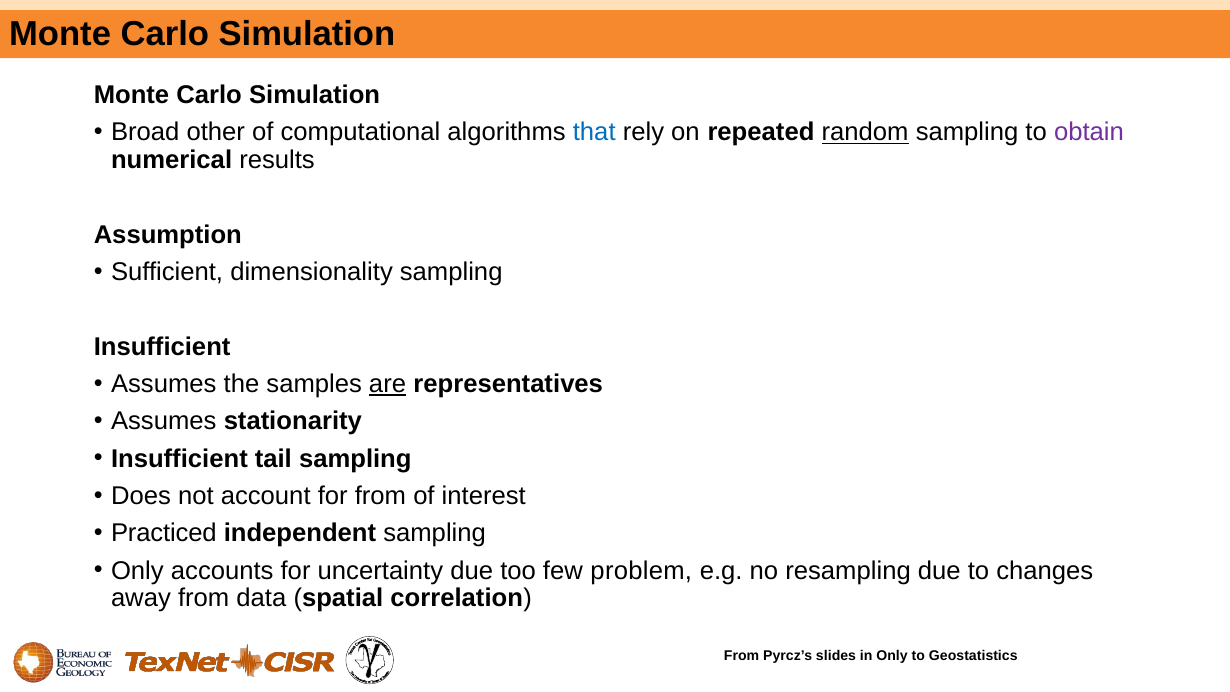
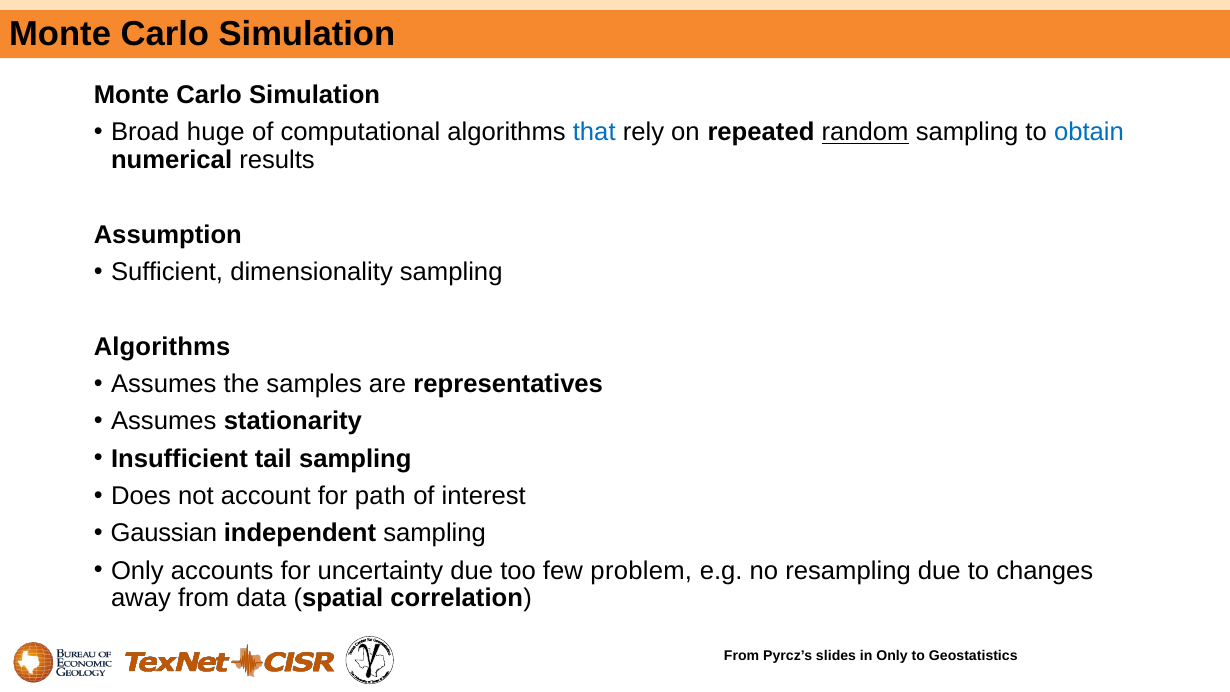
other: other -> huge (216, 132)
obtain colour: purple -> blue (1089, 132)
Insufficient: Insufficient -> Algorithms (162, 347)
are underline: present -> none (388, 384)
for from: from -> path (380, 496)
Practiced: Practiced -> Gaussian (164, 533)
